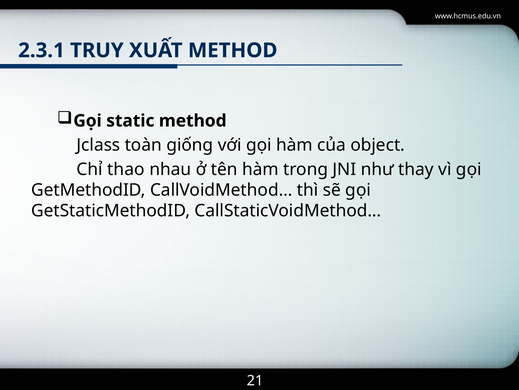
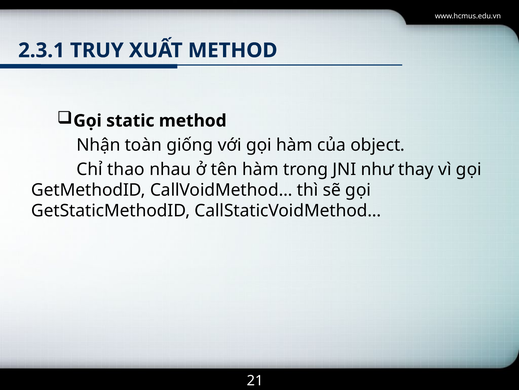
Jclass: Jclass -> Nhận (98, 145)
